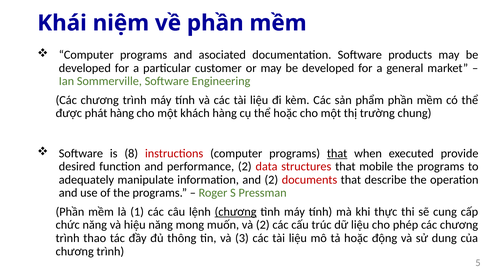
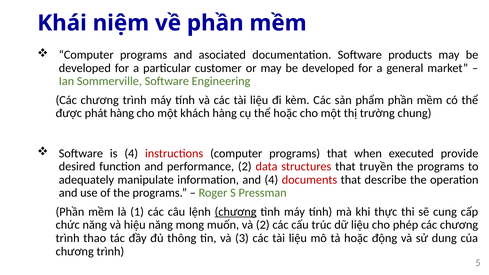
is 8: 8 -> 4 (131, 153)
that underline: present -> none (337, 153)
mobile: mobile -> truyền (376, 167)
and 2: 2 -> 4 (271, 180)
